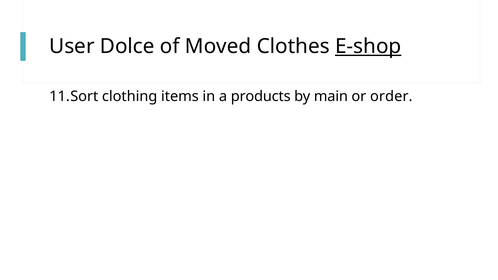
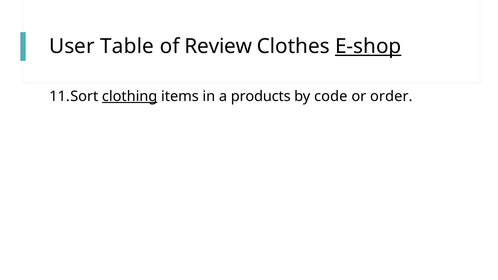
Dolce: Dolce -> Table (127, 46)
Moved: Moved -> Review (218, 46)
clothing underline: none -> present (130, 96)
main: main -> code (331, 96)
